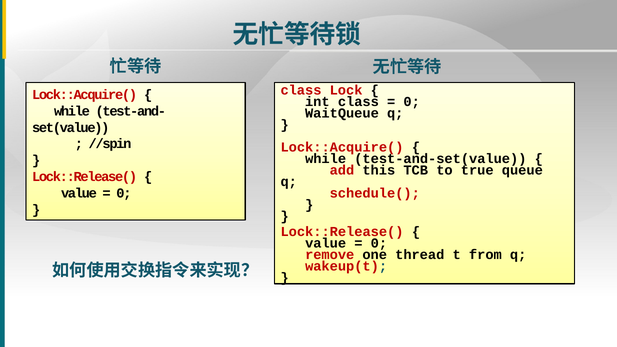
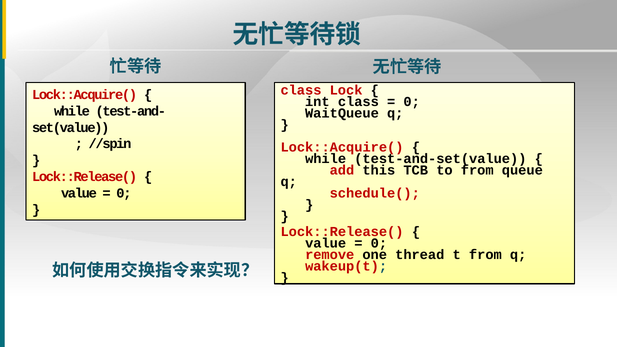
to true: true -> from (477, 170)
